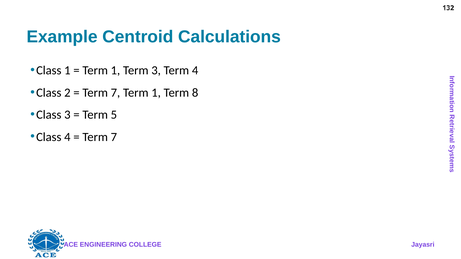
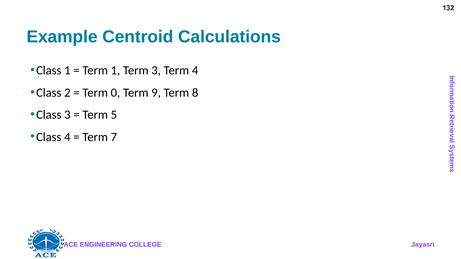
7: 7 -> 0 (115, 93)
1: 1 -> 9 (156, 93)
